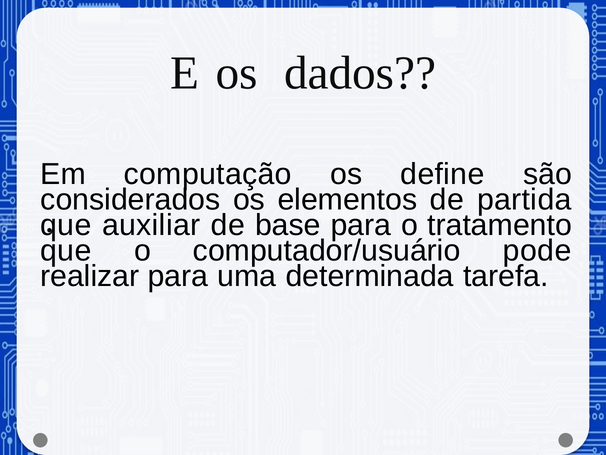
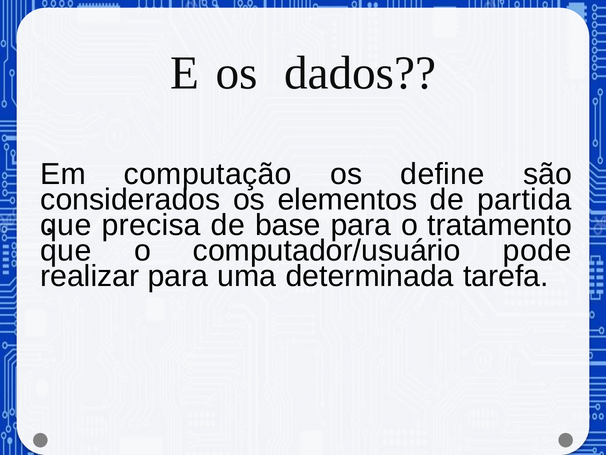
auxiliar: auxiliar -> precisa (151, 225)
